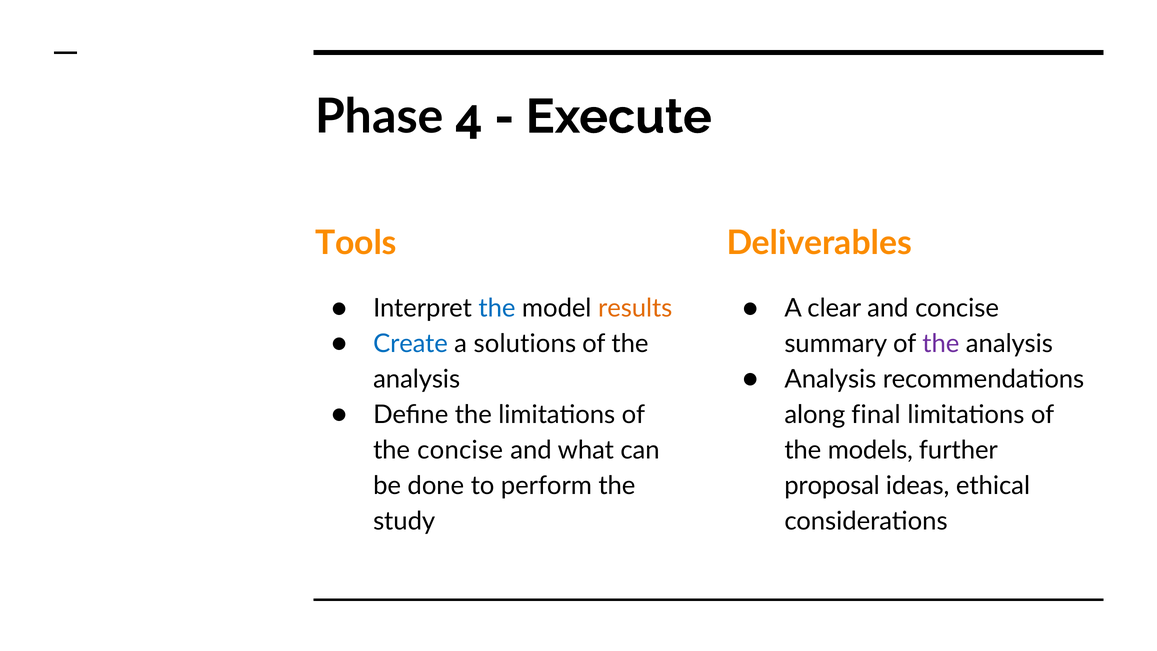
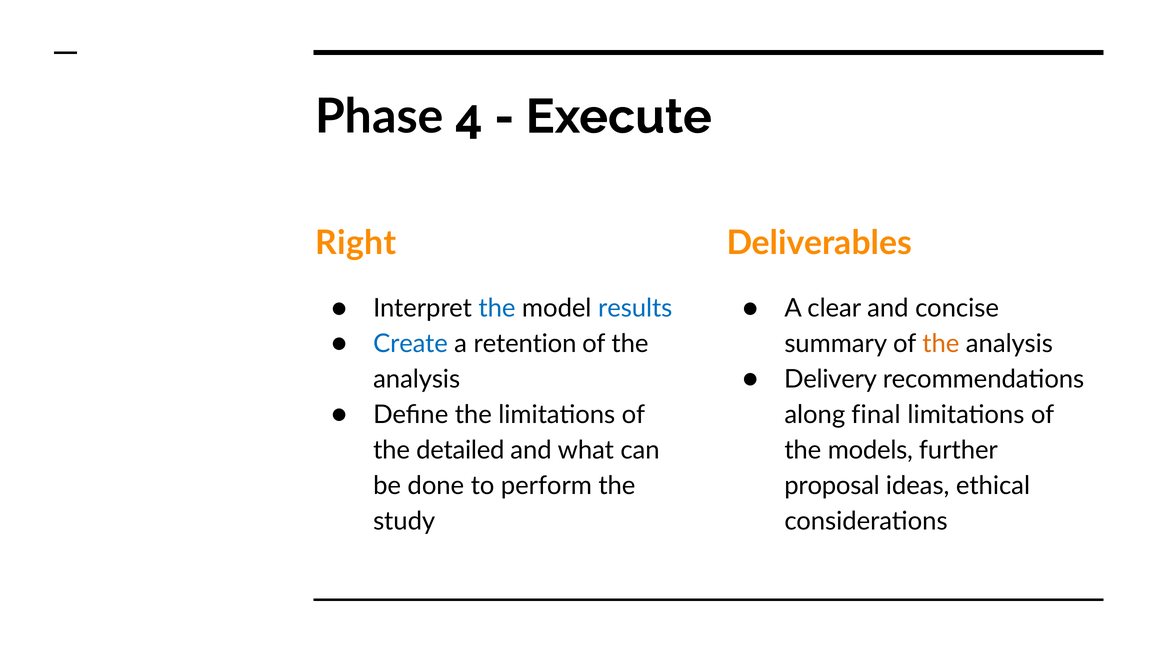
Tools: Tools -> Right (356, 243)
results colour: orange -> blue (635, 308)
solutions: solutions -> retention (525, 344)
the colour: purple -> orange (941, 344)
Analysis: Analysis -> Delivery (830, 379)
the concise: concise -> detailed (460, 450)
